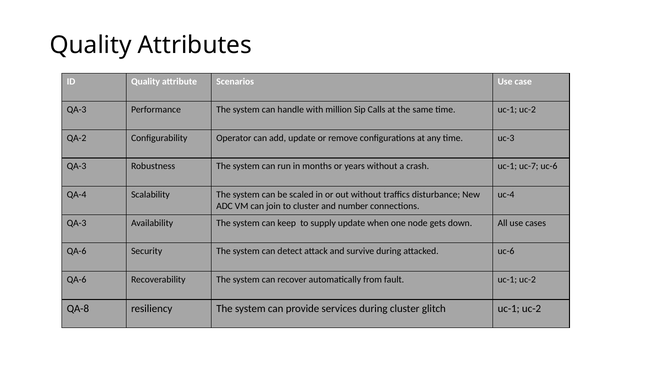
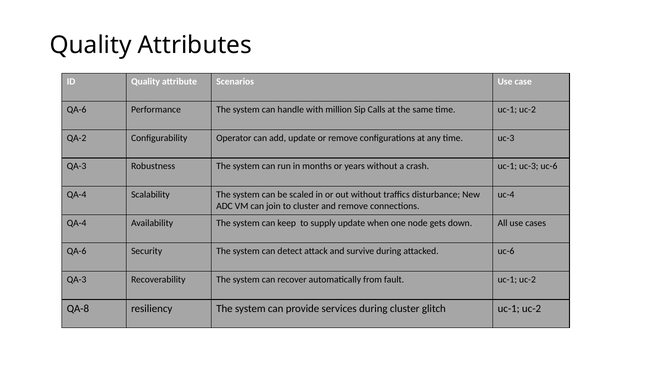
QA-3: QA-3 -> QA-6 (77, 110)
uc-1 uc-7: uc-7 -> uc-3 (529, 166)
and number: number -> remove (353, 206)
QA-3: QA-3 -> QA-4 (77, 223)
QA-6: QA-6 -> QA-3 (77, 279)
